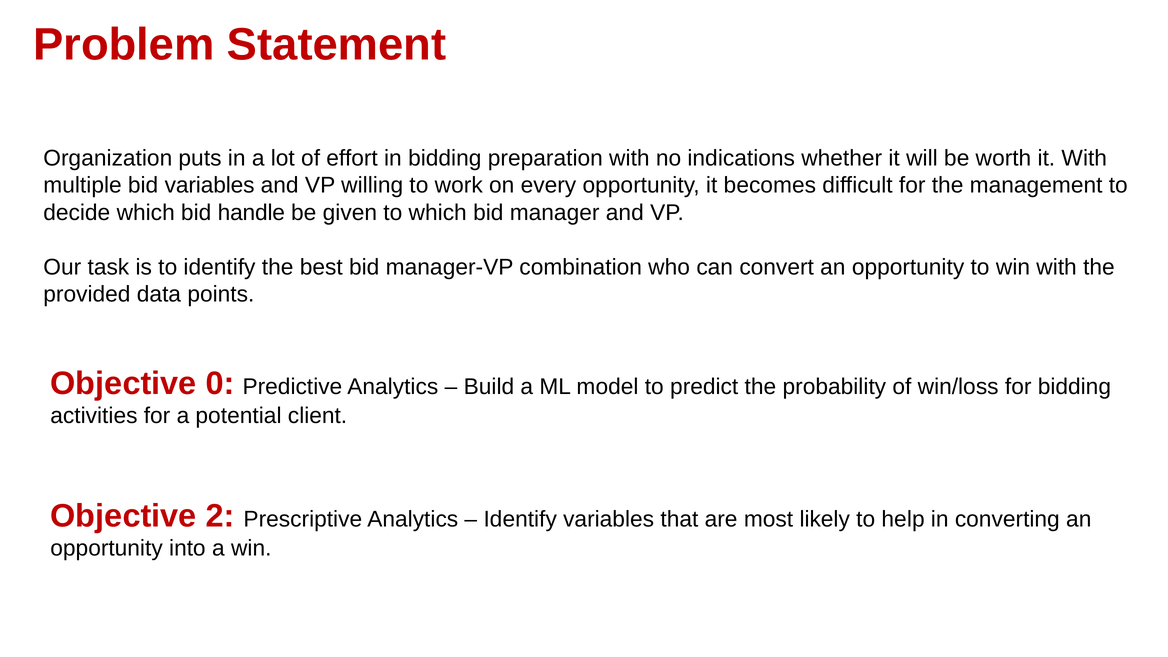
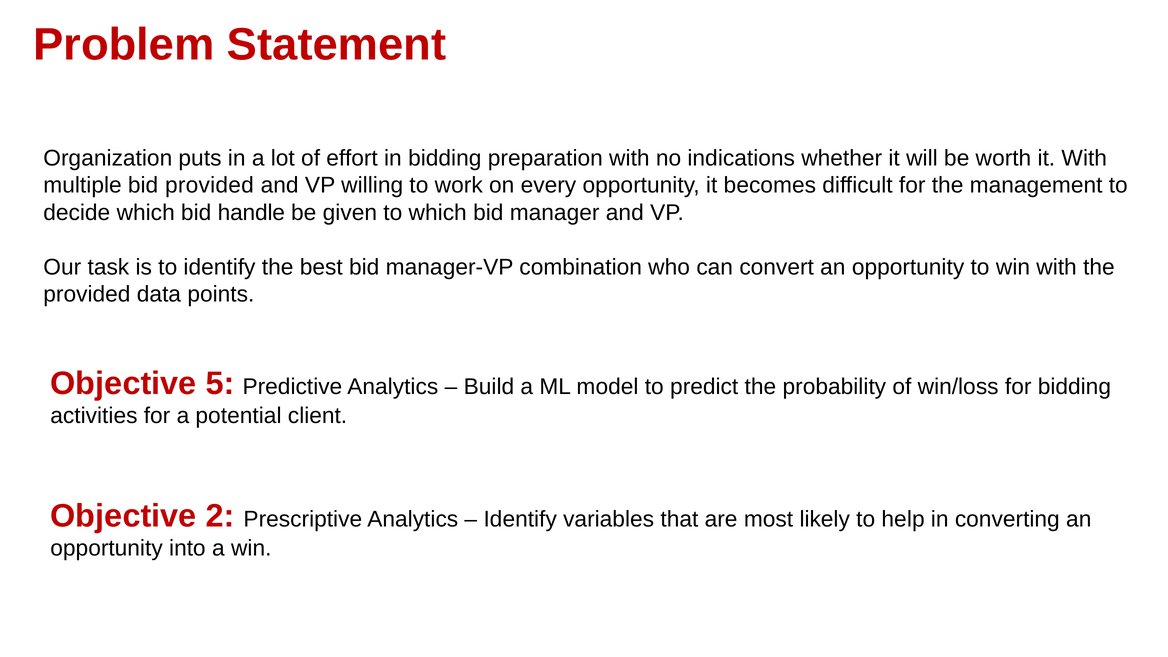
bid variables: variables -> provided (209, 185)
0: 0 -> 5 (220, 383)
